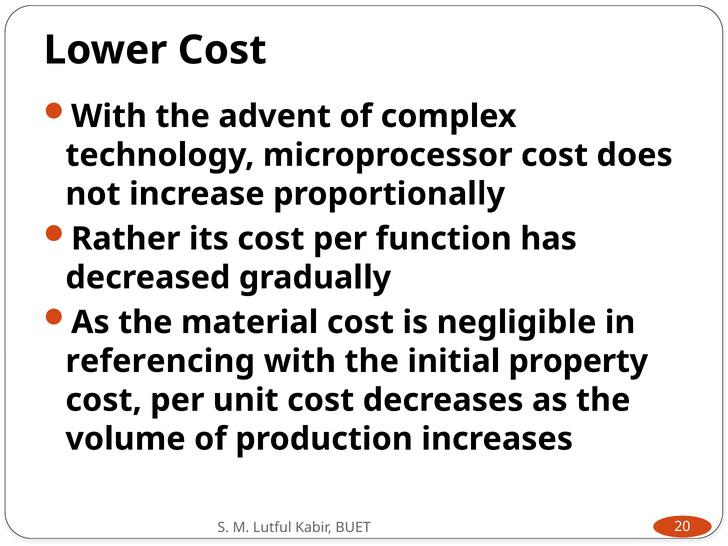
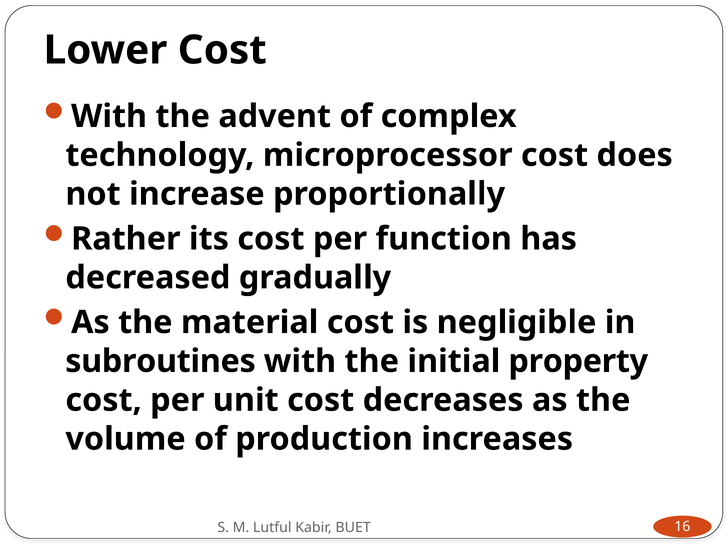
referencing: referencing -> subroutines (160, 361)
20: 20 -> 16 (682, 526)
